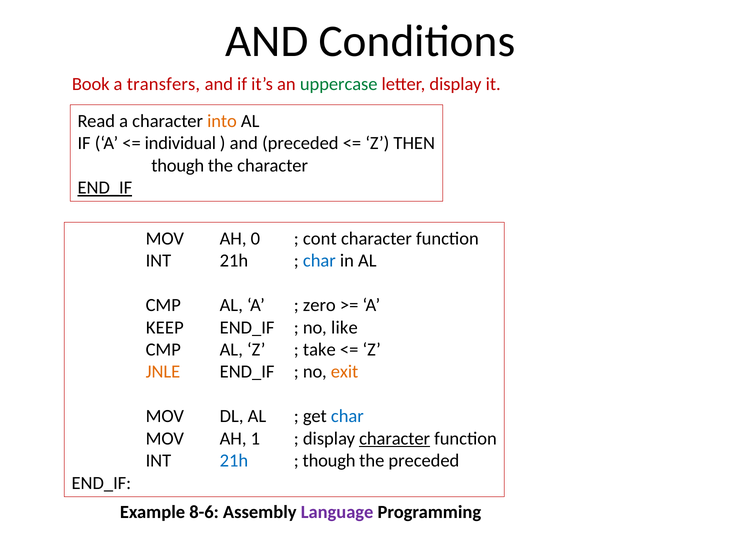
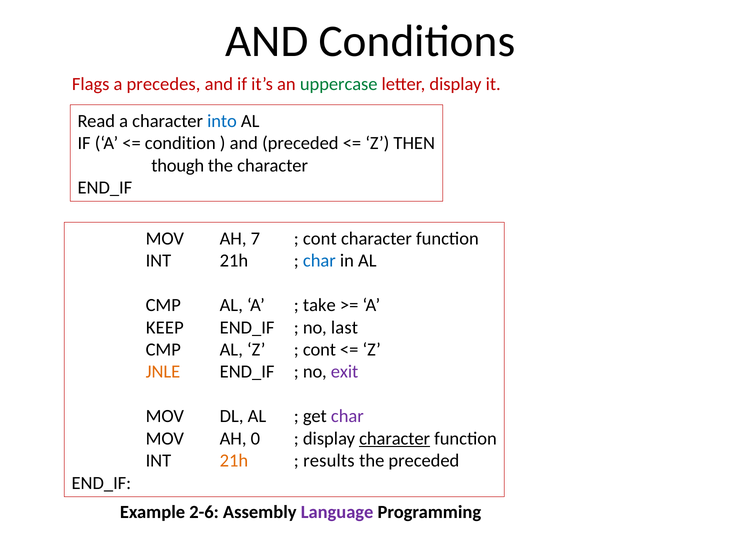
Book: Book -> Flags (91, 84)
transfers: transfers -> precedes (163, 84)
into colour: orange -> blue (222, 121)
individual: individual -> condition (180, 143)
END_IF underline: present -> none (105, 188)
0: 0 -> 7 (255, 238)
zero: zero -> take (319, 305)
like: like -> last (344, 327)
take: take -> cont (319, 349)
exit colour: orange -> purple (345, 372)
char colour: blue -> purple (347, 416)
1: 1 -> 0 (255, 438)
21h colour: blue -> orange (234, 461)
though: though -> results (329, 461)
8-6: 8-6 -> 2-6 (204, 512)
